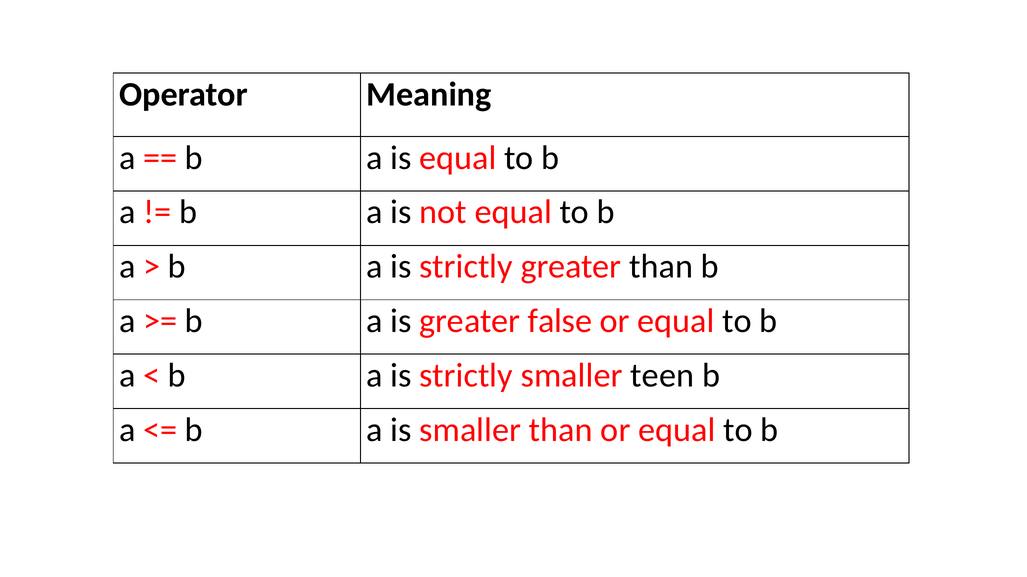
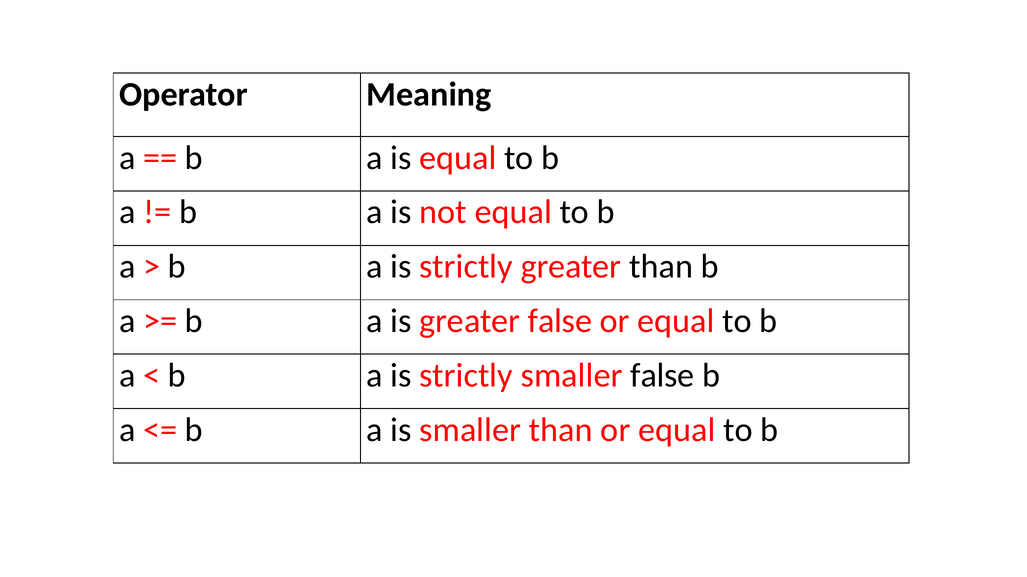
smaller teen: teen -> false (662, 376)
